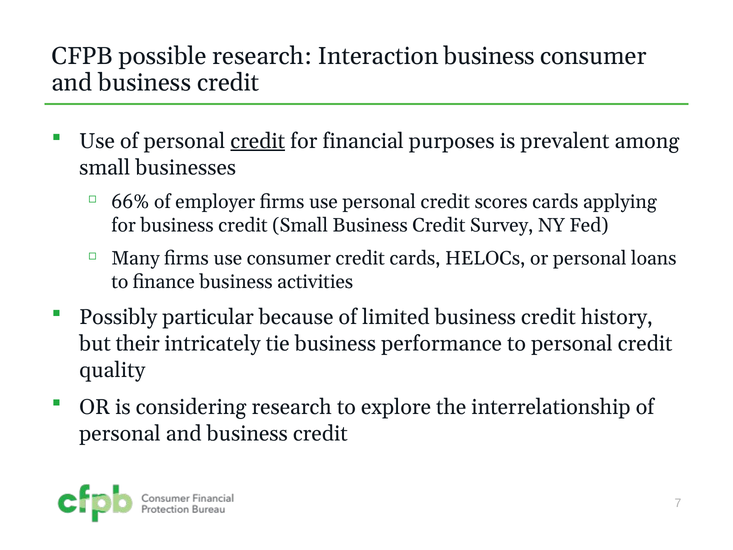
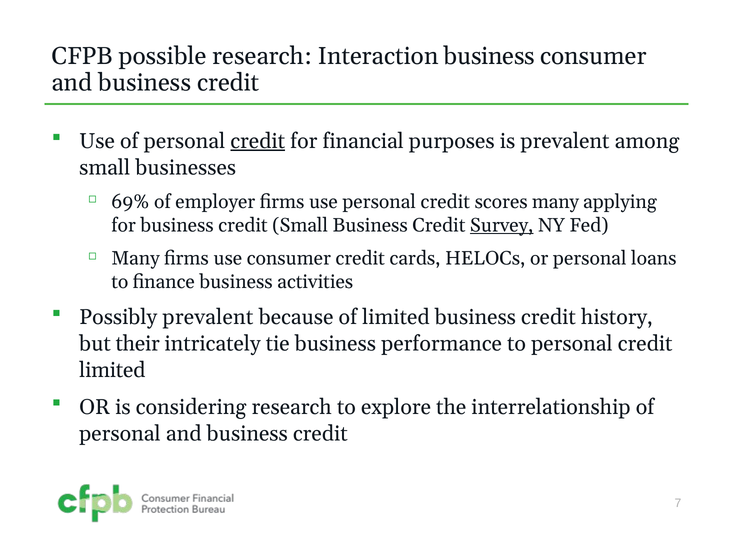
66%: 66% -> 69% (130, 202)
scores cards: cards -> many (555, 202)
Survey underline: none -> present (502, 225)
Possibly particular: particular -> prevalent (208, 317)
quality: quality -> limited (112, 370)
